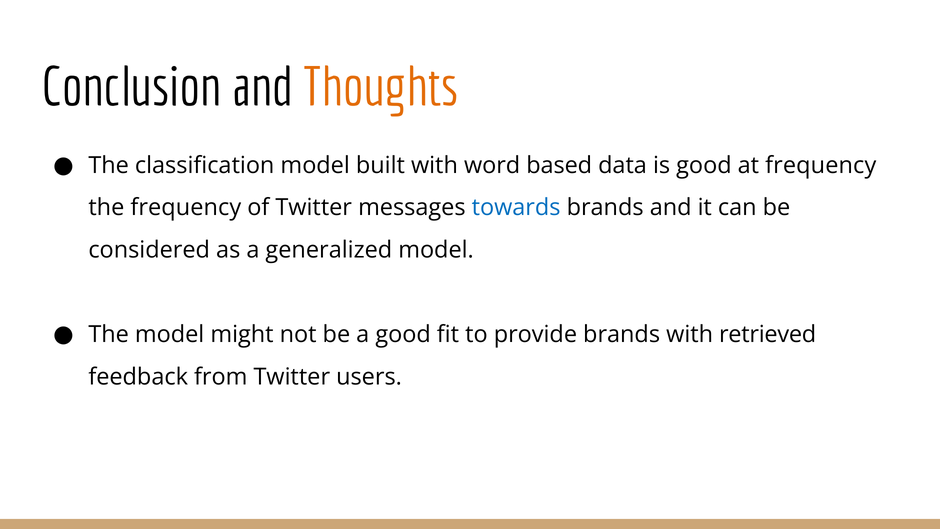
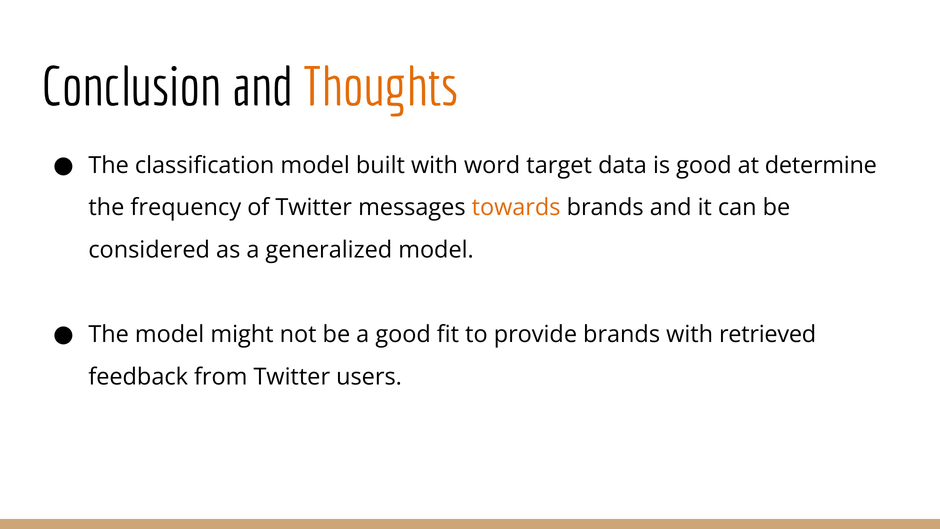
based: based -> target (559, 165)
at frequency: frequency -> determine (821, 165)
towards colour: blue -> orange (516, 207)
